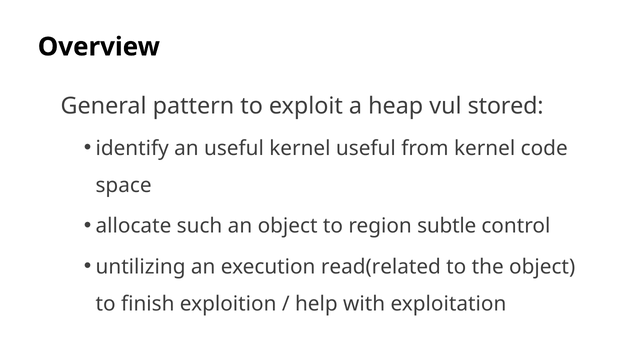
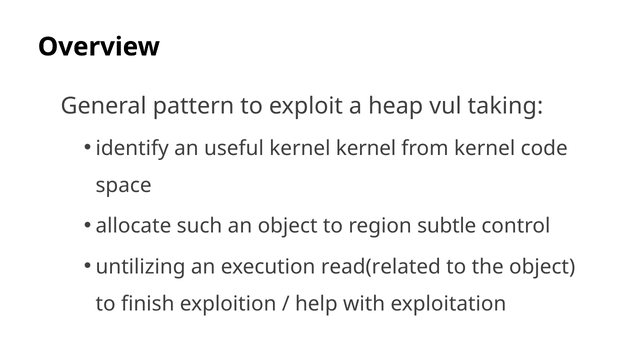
stored: stored -> taking (505, 106)
kernel useful: useful -> kernel (366, 148)
